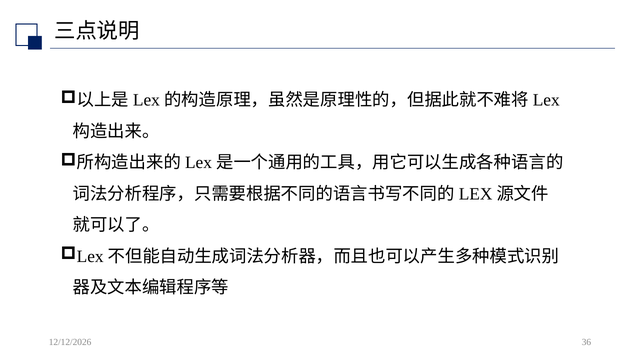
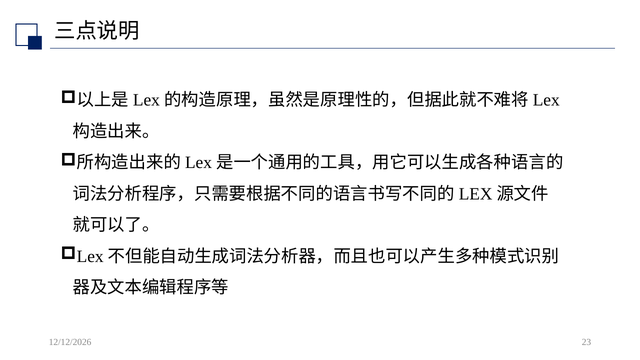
36: 36 -> 23 (586, 342)
